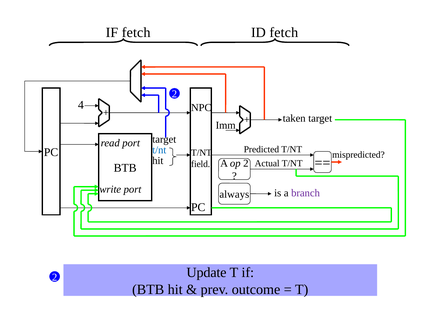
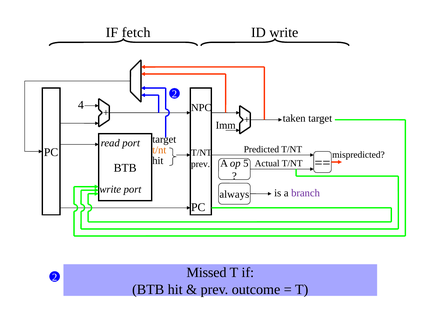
ID fetch: fetch -> write (284, 33)
t/nt colour: blue -> orange (159, 150)
op 2: 2 -> 5 (246, 164)
field: field -> prev (201, 164)
Update: Update -> Missed (206, 273)
